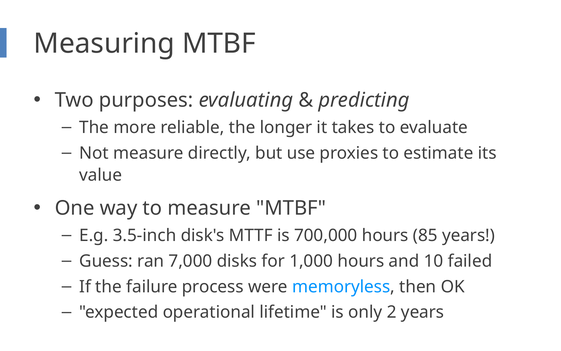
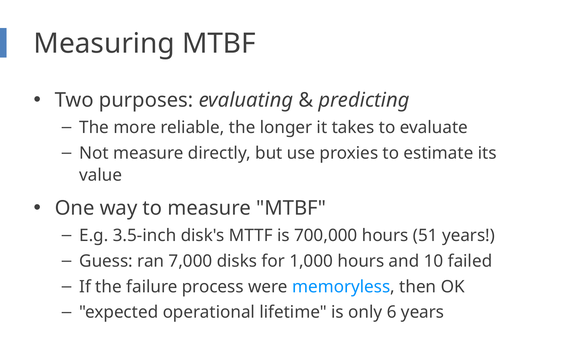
85: 85 -> 51 (425, 235)
2: 2 -> 6 (392, 312)
